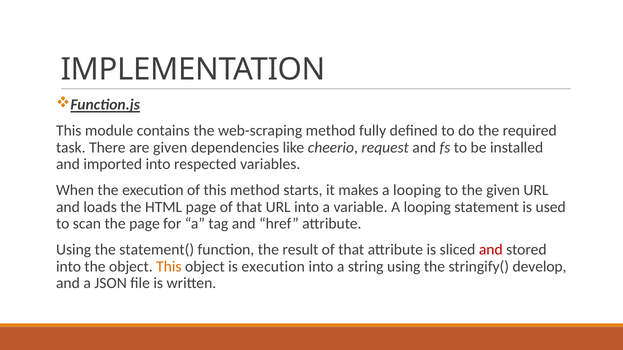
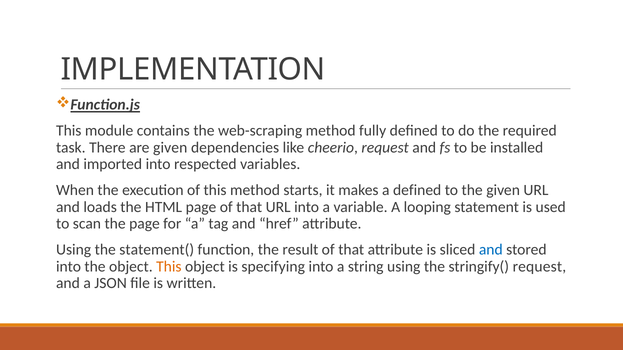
makes a looping: looping -> defined (417, 190)
and colour: red -> blue (491, 250)
is execution: execution -> specifying (273, 267)
stringify( develop: develop -> request (539, 267)
